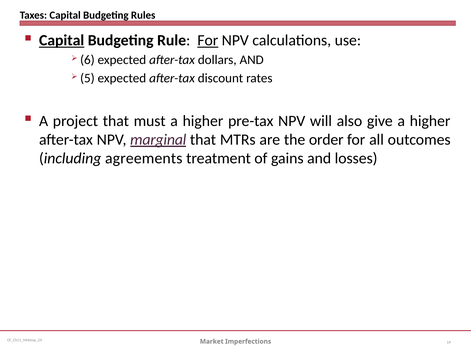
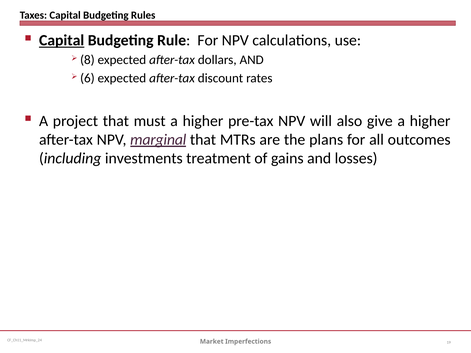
For underline: present -> none (208, 40)
6: 6 -> 8 (87, 60)
5: 5 -> 6 (87, 78)
order: order -> plans (326, 140)
agreements: agreements -> investments (144, 159)
